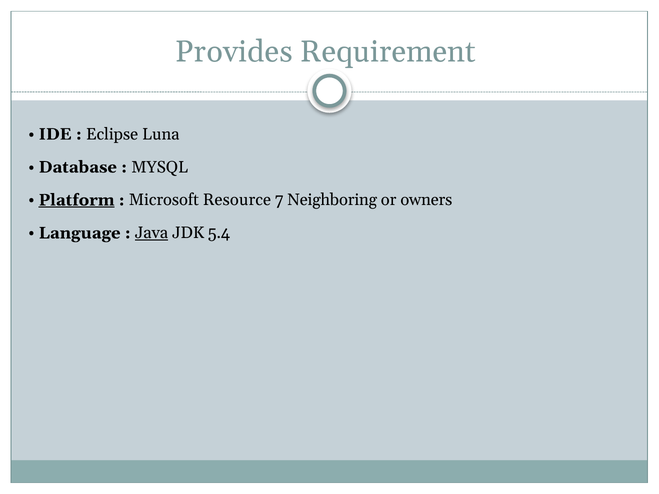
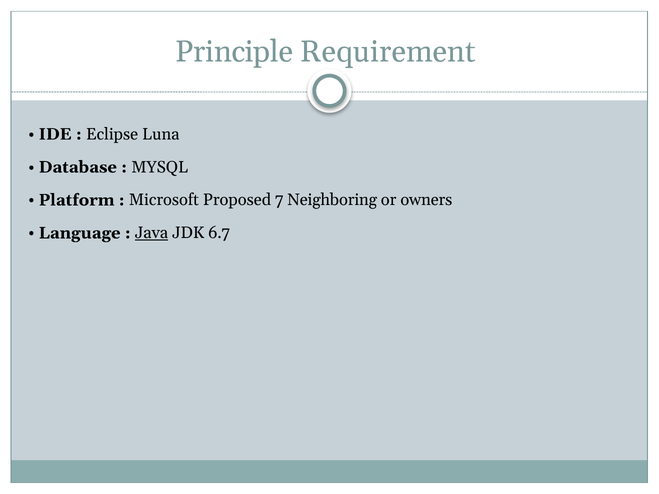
Provides: Provides -> Principle (234, 52)
Platform underline: present -> none (77, 200)
Resource: Resource -> Proposed (237, 200)
5.4: 5.4 -> 6.7 (219, 233)
